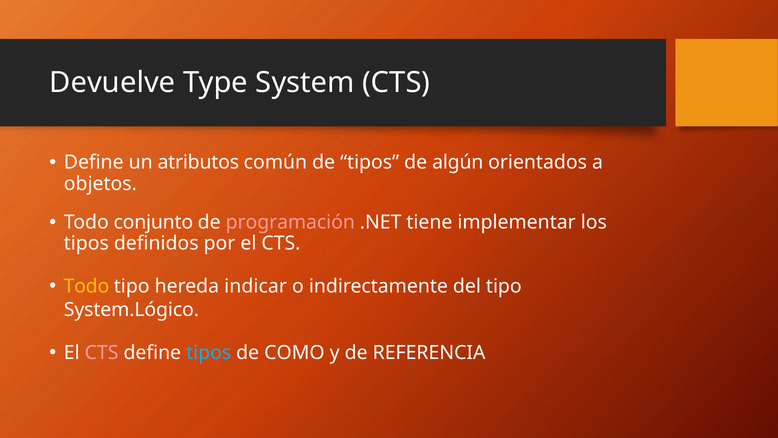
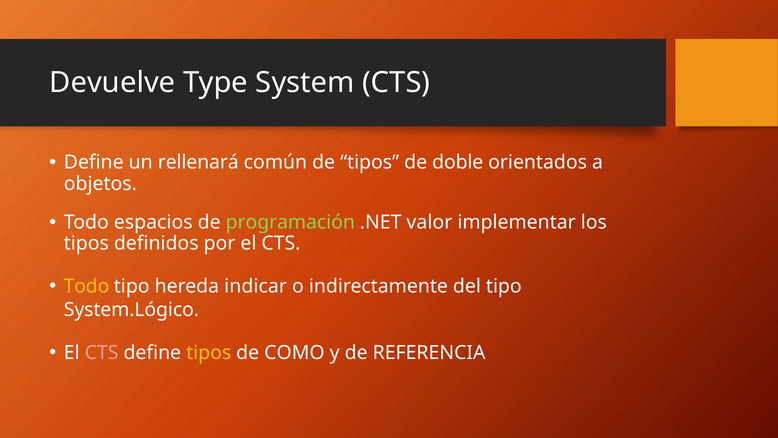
atributos: atributos -> rellenará (198, 162)
algún: algún -> doble (458, 162)
conjunto: conjunto -> espacios (153, 222)
programación colour: pink -> light green (290, 222)
tiene: tiene -> valor (429, 222)
tipos colour: light blue -> yellow (209, 352)
